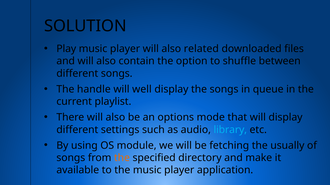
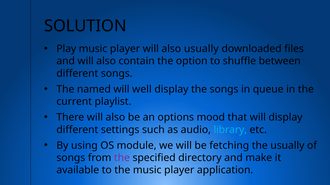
also related: related -> usually (201, 49)
handle: handle -> named (94, 89)
mode: mode -> mood (211, 118)
the colour: orange -> purple (122, 158)
